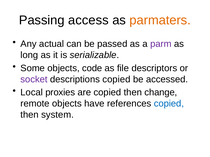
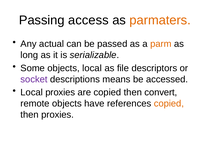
parm colour: purple -> orange (161, 44)
objects code: code -> local (92, 68)
descriptions copied: copied -> means (116, 80)
change: change -> convert (161, 93)
copied colour: blue -> orange (169, 104)
then system: system -> proxies (58, 115)
